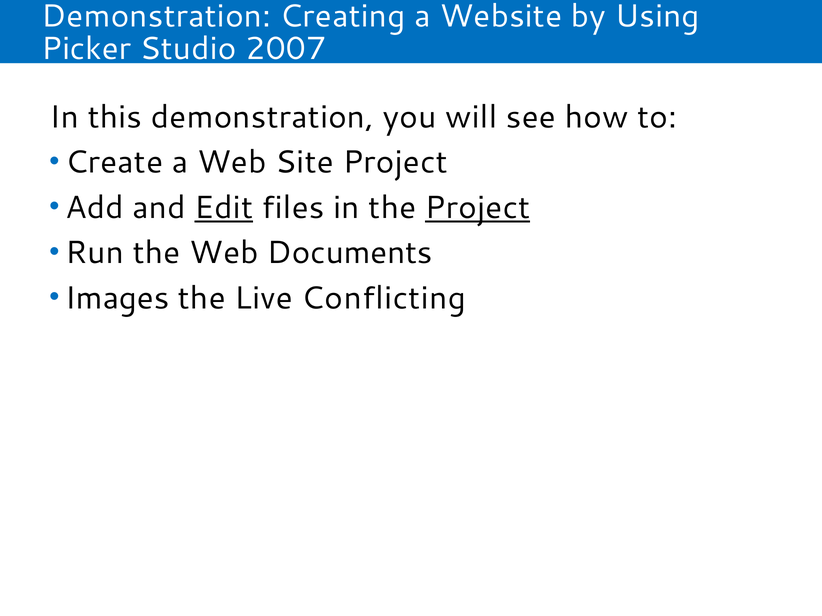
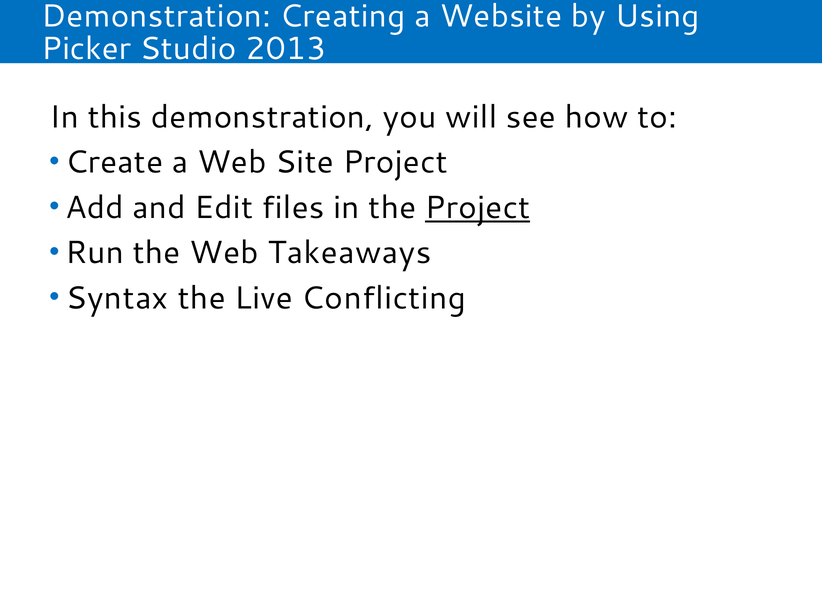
2007: 2007 -> 2013 (286, 49)
Edit underline: present -> none (224, 208)
Documents: Documents -> Takeaways (350, 253)
Images: Images -> Syntax (117, 298)
